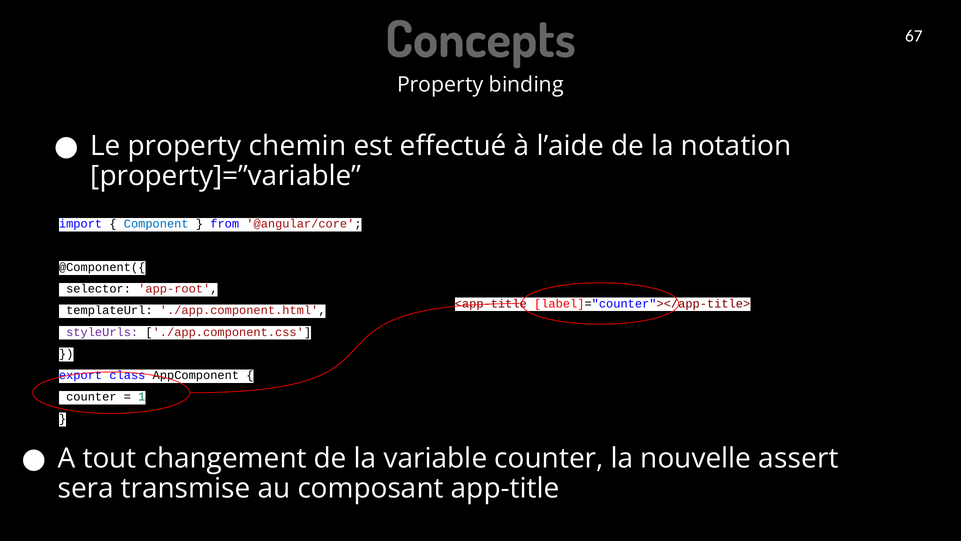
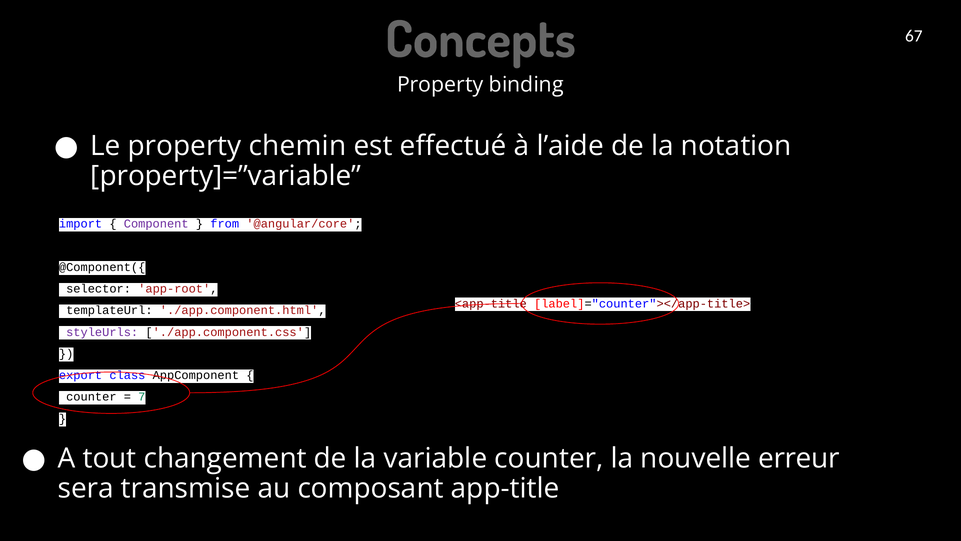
Component colour: blue -> purple (156, 224)
1: 1 -> 7 (142, 397)
assert: assert -> erreur (799, 458)
